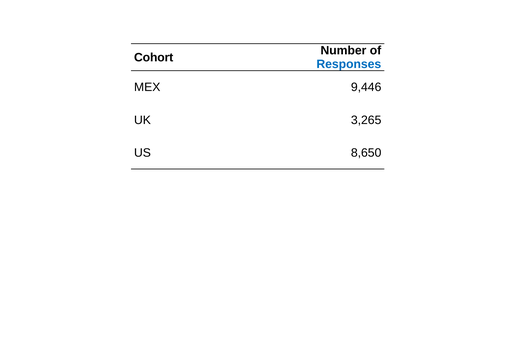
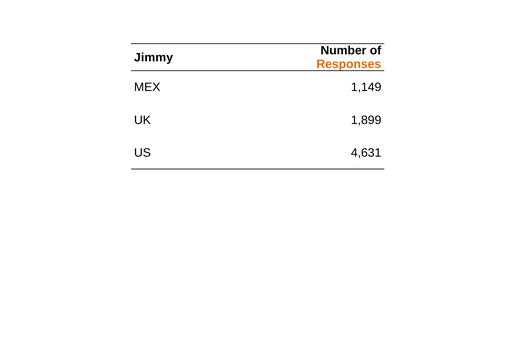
Cohort: Cohort -> Jimmy (154, 57)
Responses colour: blue -> orange (349, 64)
9,446: 9,446 -> 1,149 (366, 87)
3,265: 3,265 -> 1,899 (366, 120)
8,650: 8,650 -> 4,631 (366, 153)
